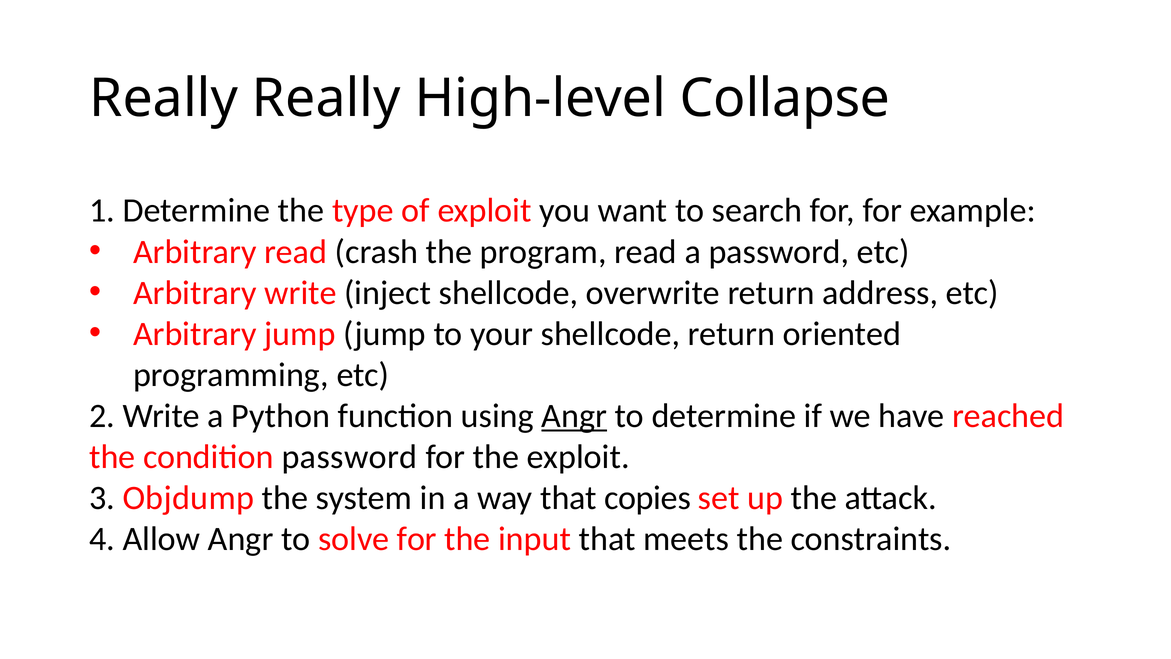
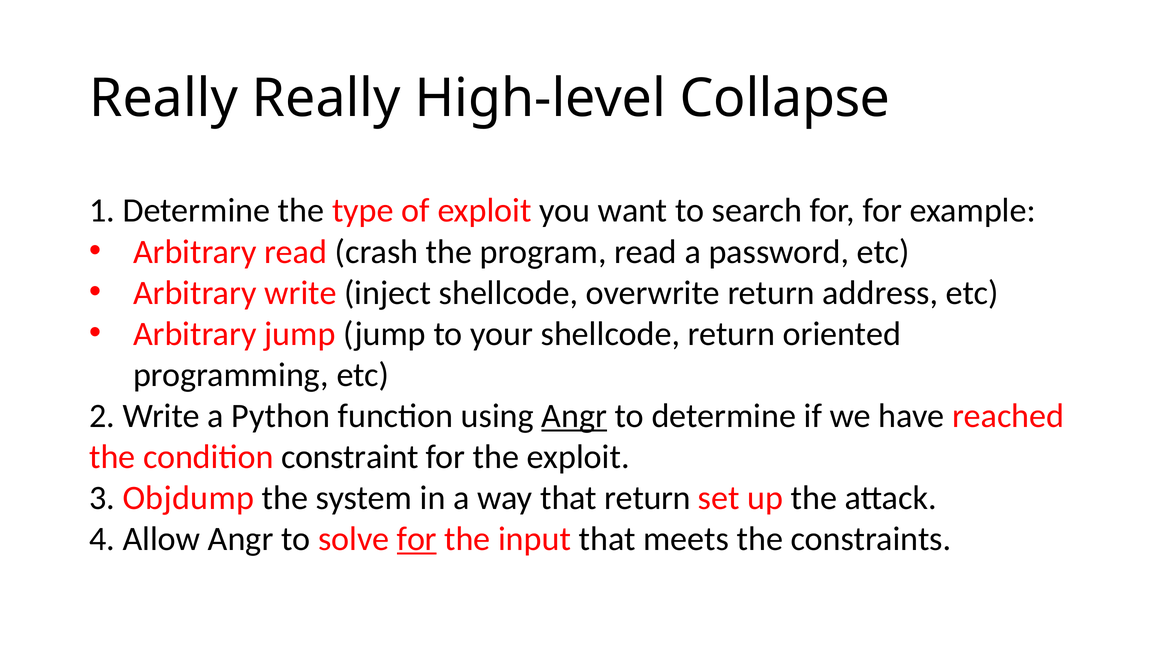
condition password: password -> constraint (350, 457)
that copies: copies -> return (648, 498)
for underline: none -> present (417, 539)
